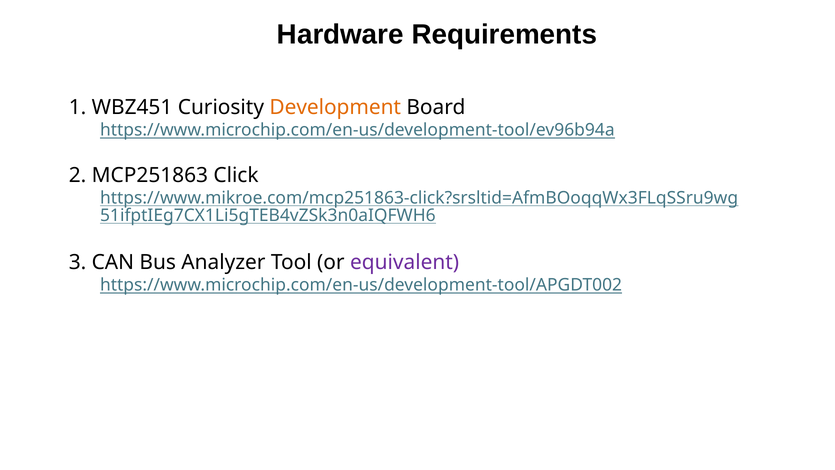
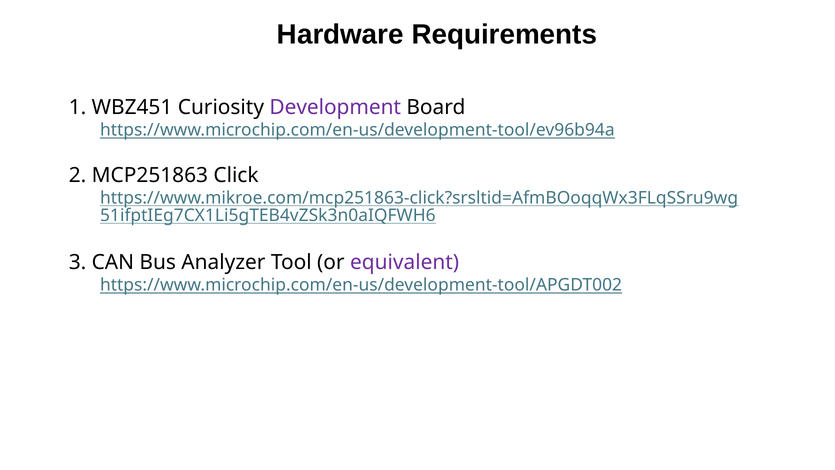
Development colour: orange -> purple (335, 107)
